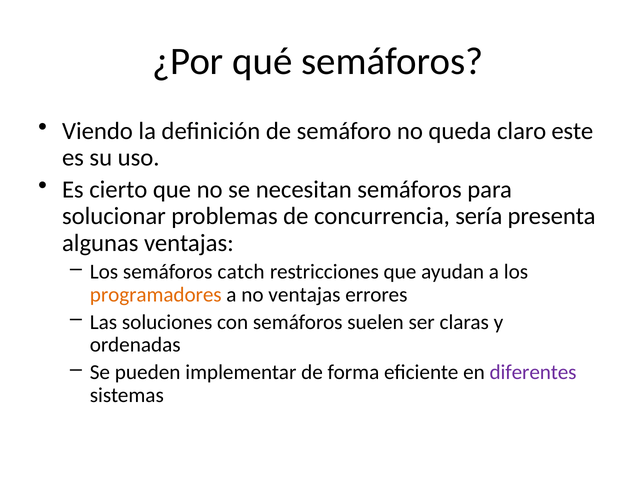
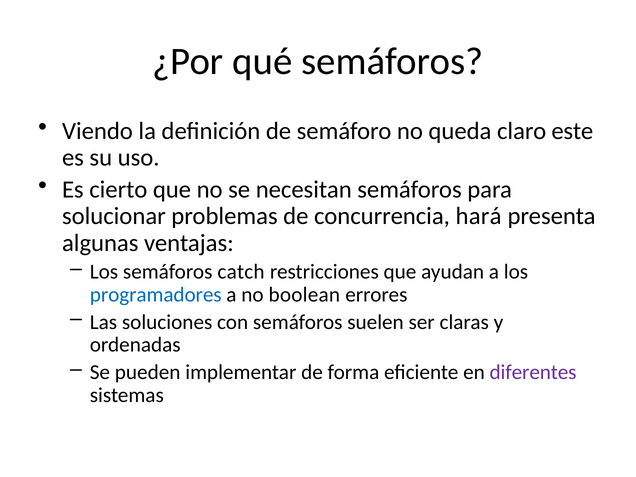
sería: sería -> hará (479, 216)
programadores colour: orange -> blue (156, 295)
no ventajas: ventajas -> boolean (304, 295)
